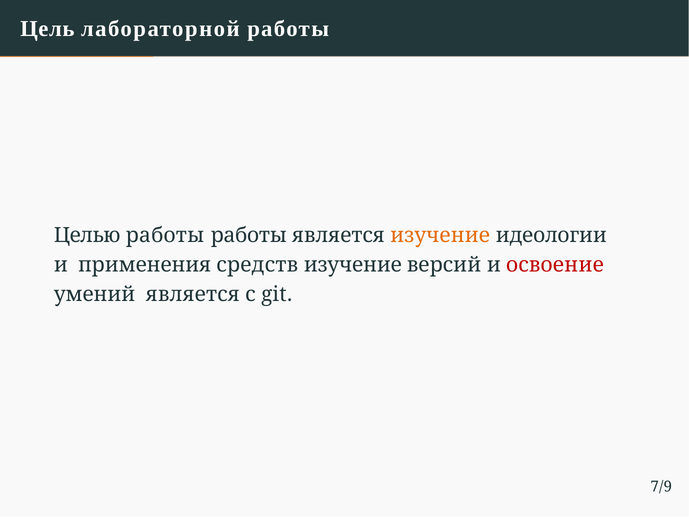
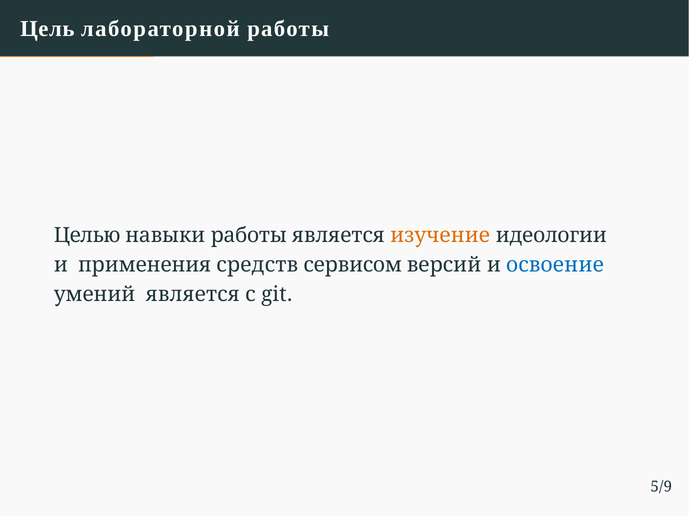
Целью работы: работы -> навыки (165, 235)
средств изучение: изучение -> сервисом (353, 265)
освоение colour: red -> blue (555, 265)
7/9: 7/9 -> 5/9 (661, 487)
